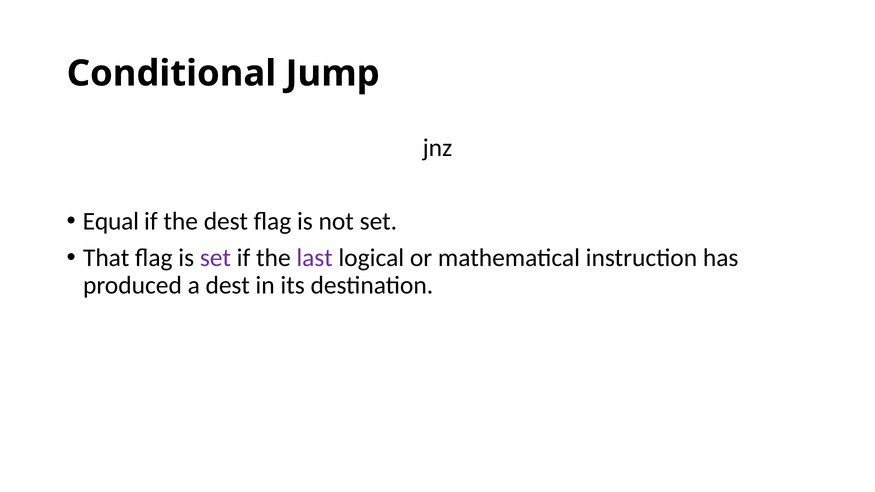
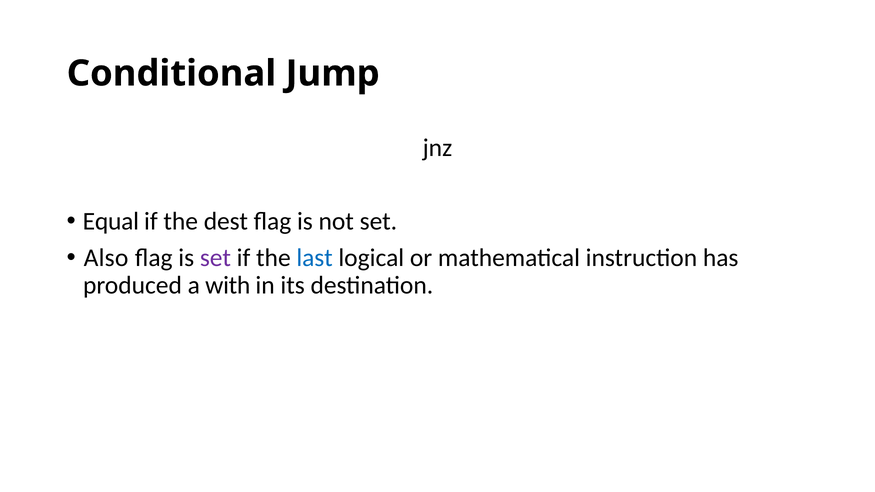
That: That -> Also (106, 258)
last colour: purple -> blue (315, 258)
a dest: dest -> with (228, 286)
